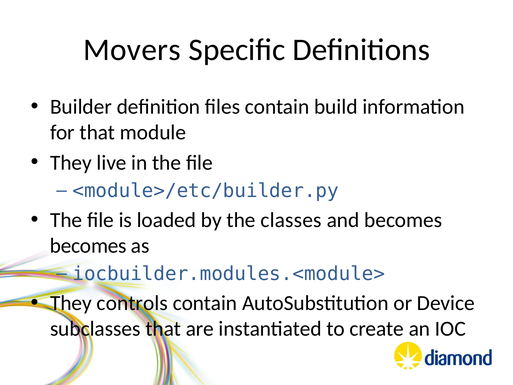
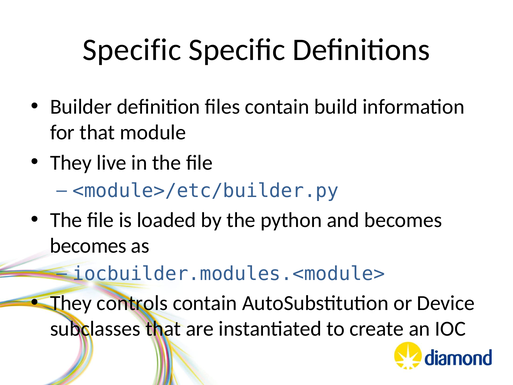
Movers: Movers -> Specific (132, 50)
classes: classes -> python (291, 220)
